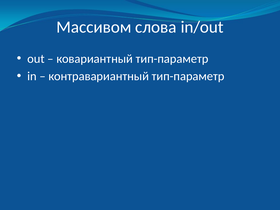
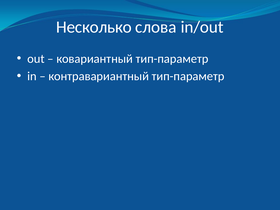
Массивом: Массивом -> Несколько (94, 27)
